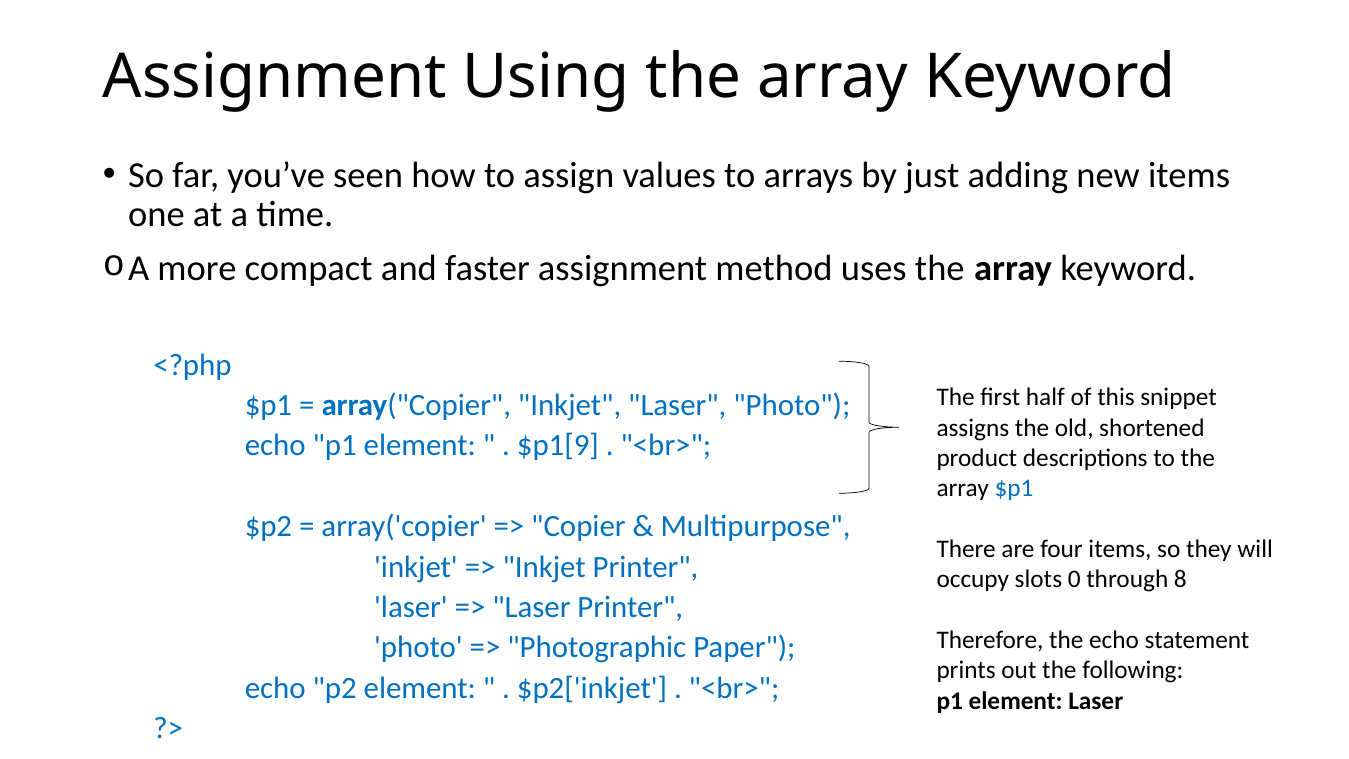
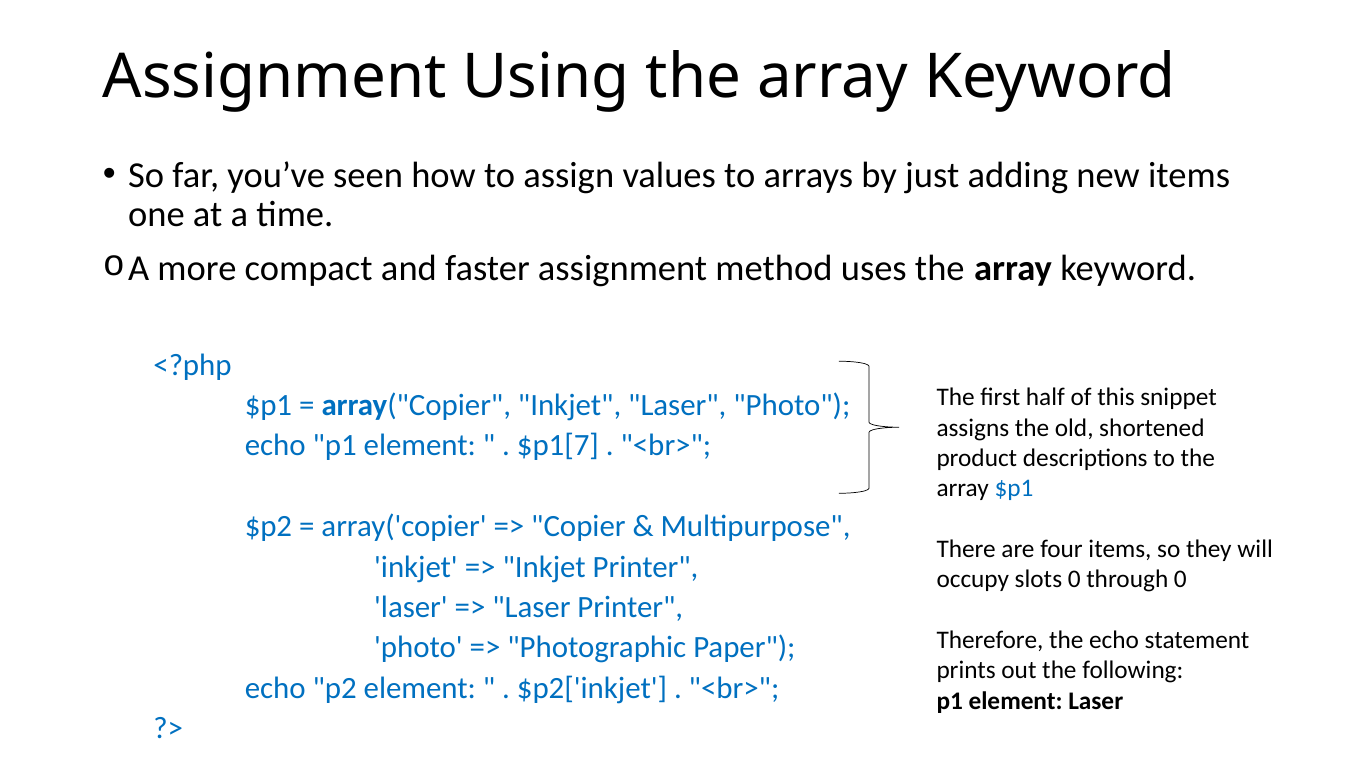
$p1[9: $p1[9 -> $p1[7 (558, 446)
through 8: 8 -> 0 (1180, 579)
